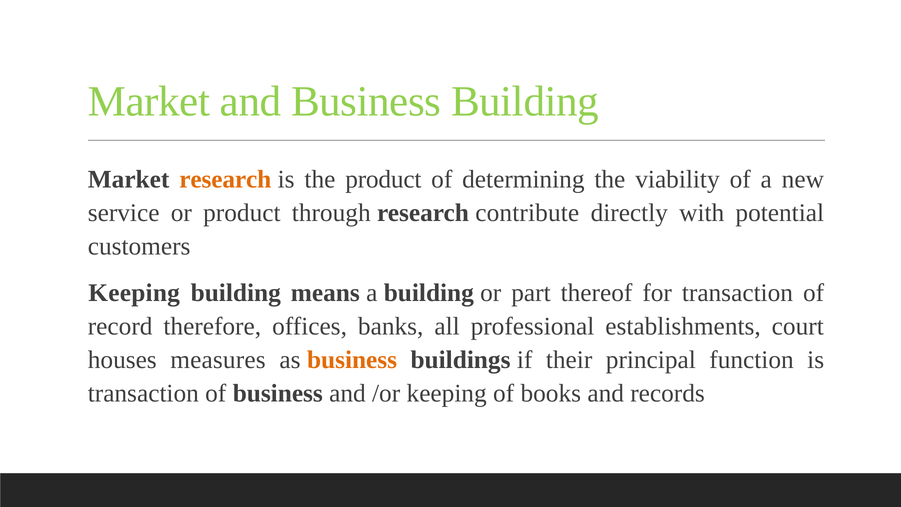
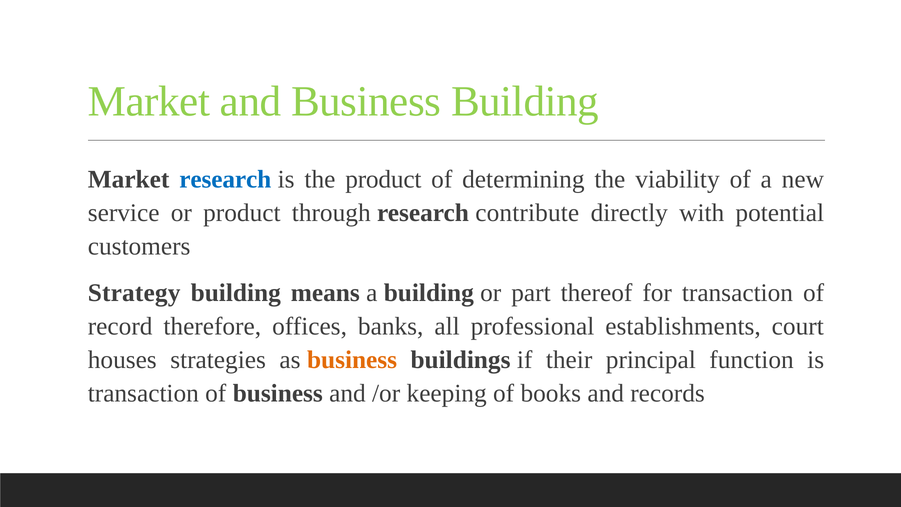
research colour: orange -> blue (225, 179)
Keeping: Keeping -> Strategy (134, 293)
measures: measures -> strategies (218, 360)
